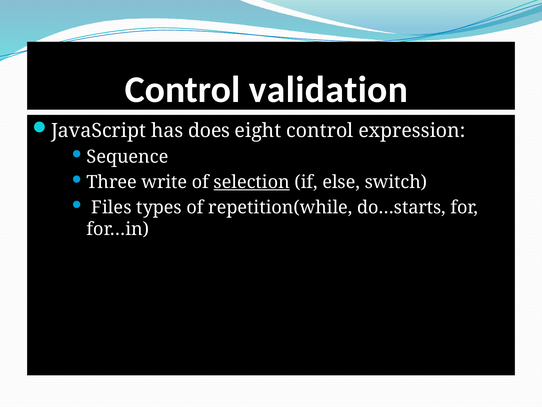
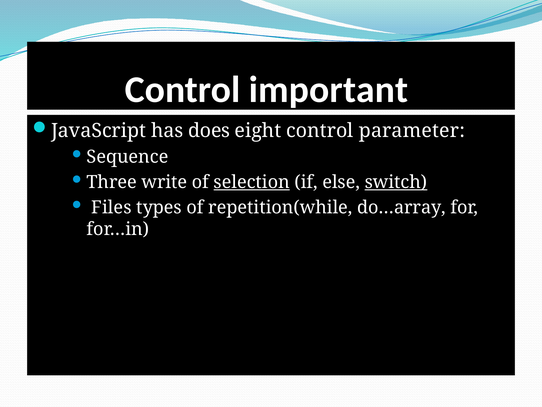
validation: validation -> important (328, 90)
expression: expression -> parameter (412, 130)
switch underline: none -> present (396, 182)
do…starts: do…starts -> do…array (401, 207)
